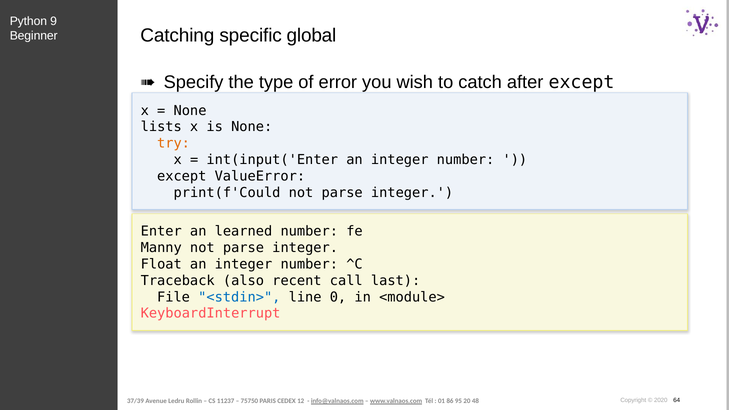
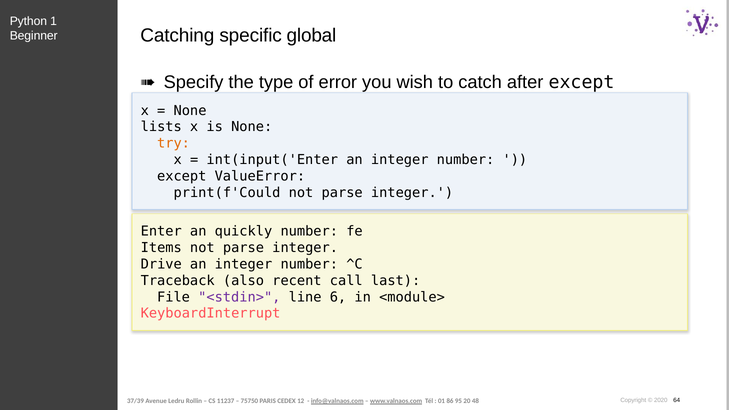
9: 9 -> 1 (54, 21)
learned: learned -> quickly (243, 231)
Manny: Manny -> Items (161, 248)
Float: Float -> Drive (161, 264)
<stdin> colour: blue -> purple (239, 297)
0: 0 -> 6 (338, 297)
